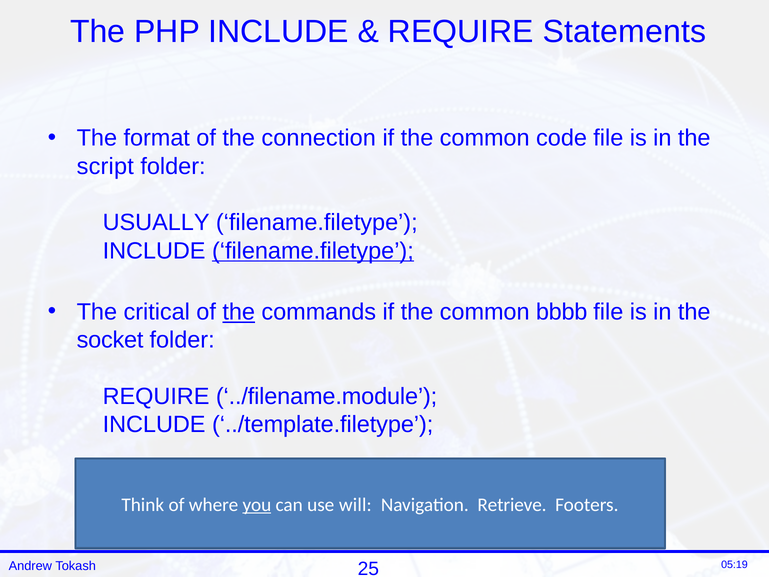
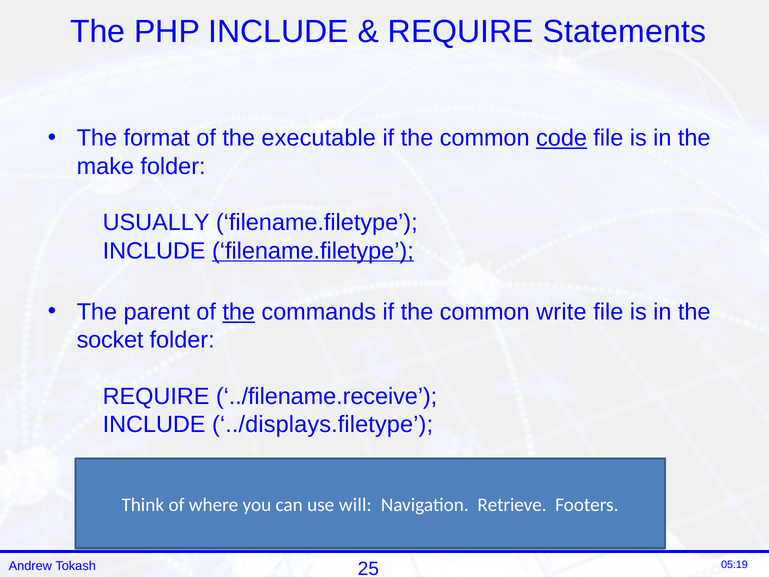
connection: connection -> executable (319, 138)
code underline: none -> present (562, 138)
script: script -> make (105, 166)
critical: critical -> parent (157, 312)
bbbb: bbbb -> write (561, 312)
../filename.module: ../filename.module -> ../filename.receive (327, 396)
../template.filetype: ../template.filetype -> ../displays.filetype (323, 425)
you underline: present -> none (257, 505)
